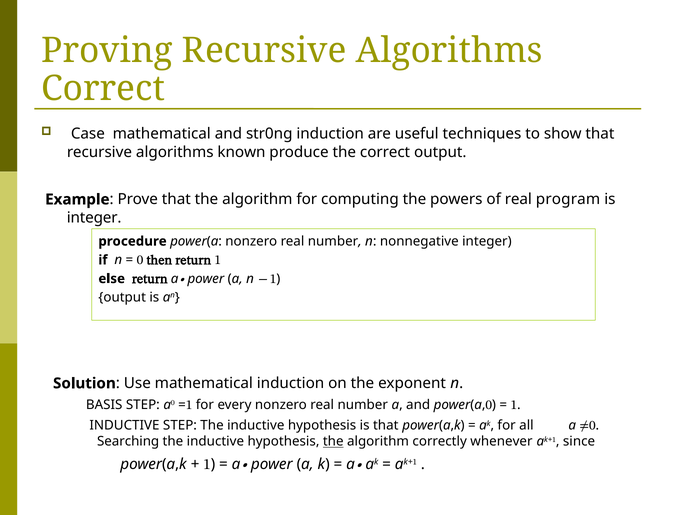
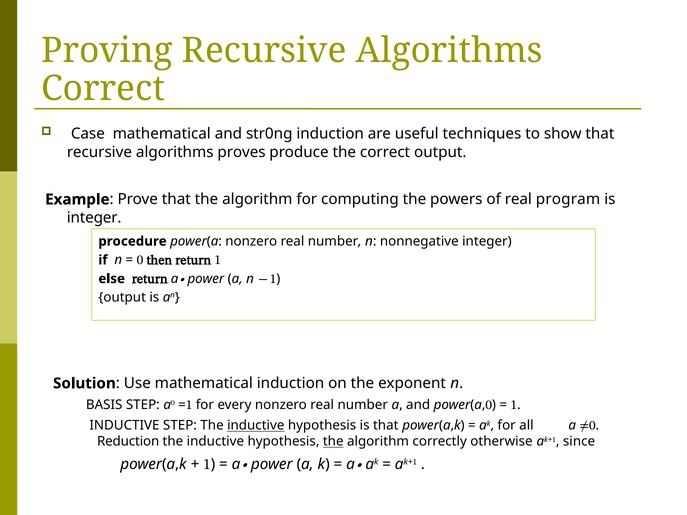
known: known -> proves (242, 152)
inductive underline: none -> present (256, 426)
Searching: Searching -> Reduction (128, 442)
whenever: whenever -> otherwise (501, 442)
